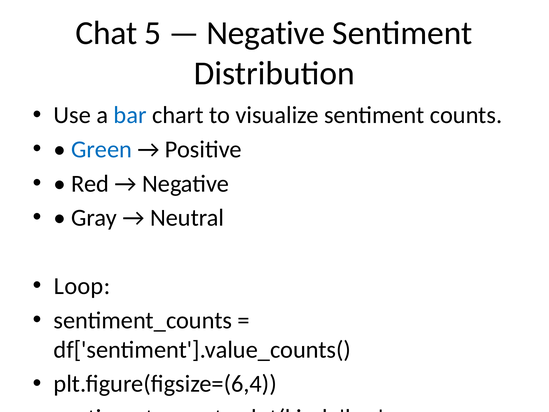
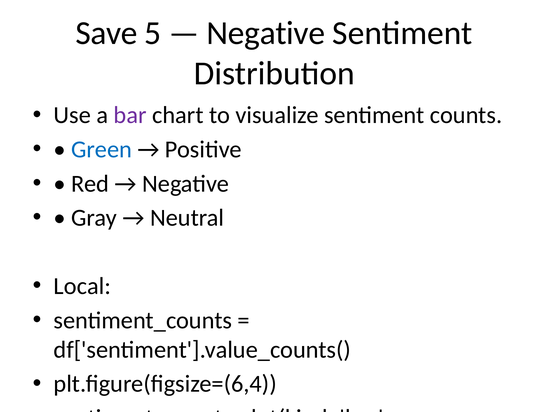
Chat: Chat -> Save (106, 33)
bar colour: blue -> purple (130, 115)
Loop: Loop -> Local (82, 286)
